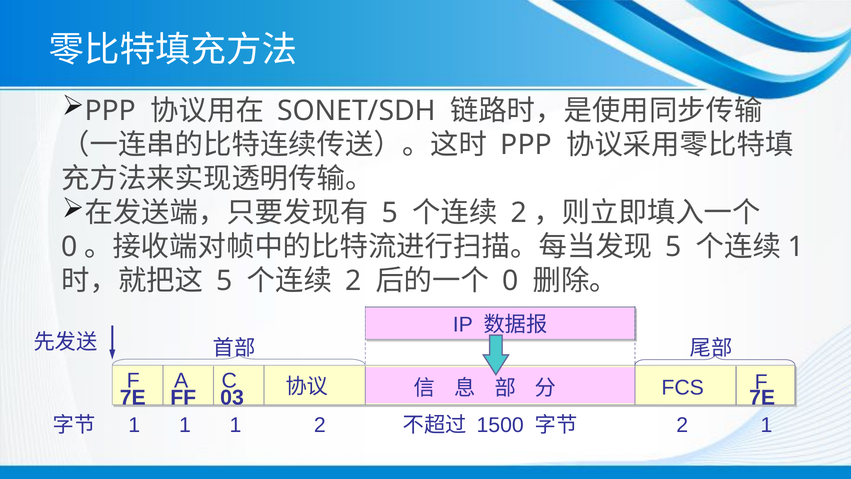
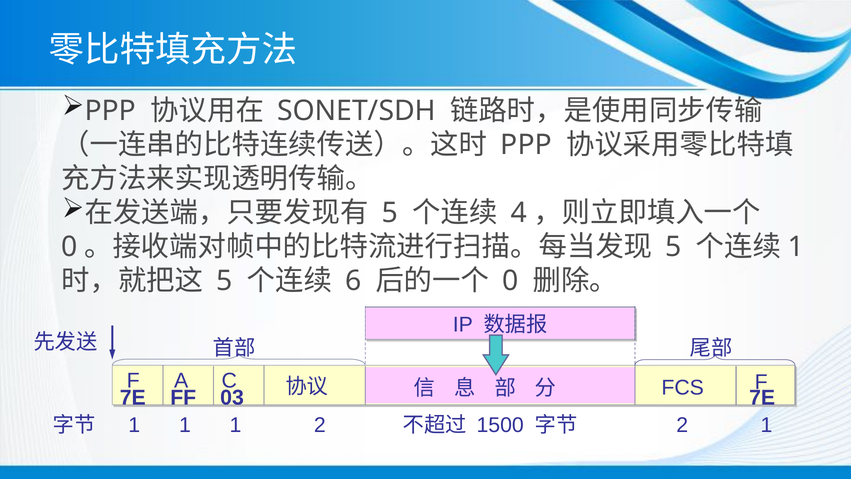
2: 2 -> 4 (519, 213)
2: 2 -> 6 (353, 281)
